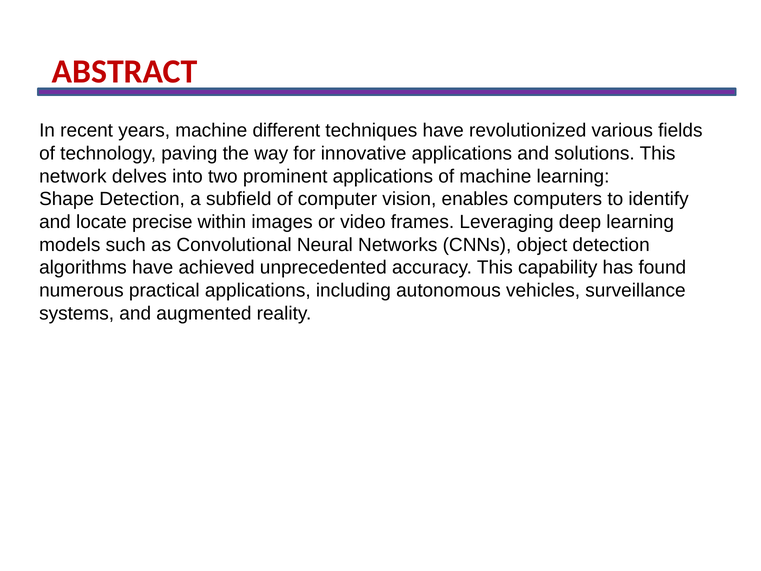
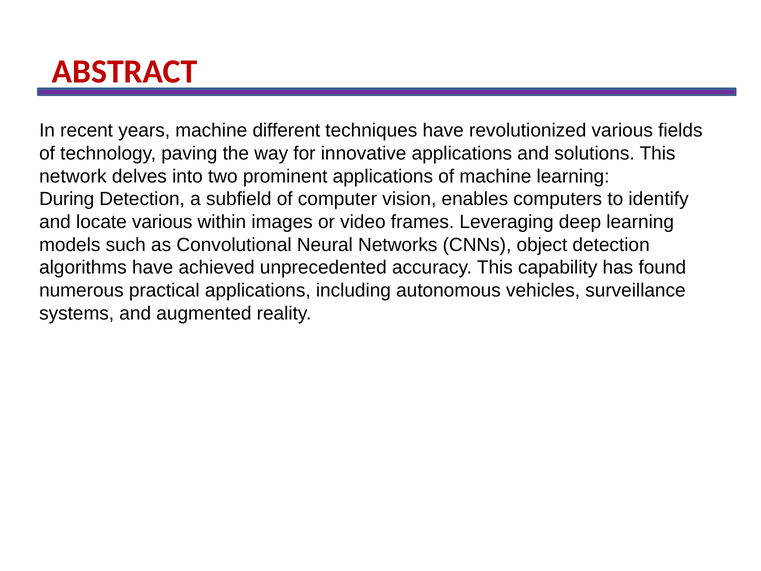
Shape: Shape -> During (67, 199)
locate precise: precise -> various (162, 222)
